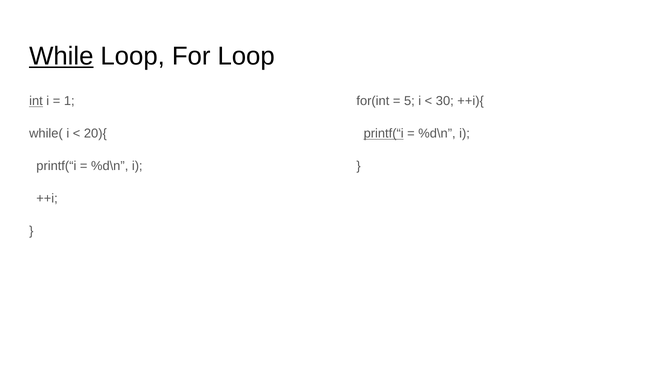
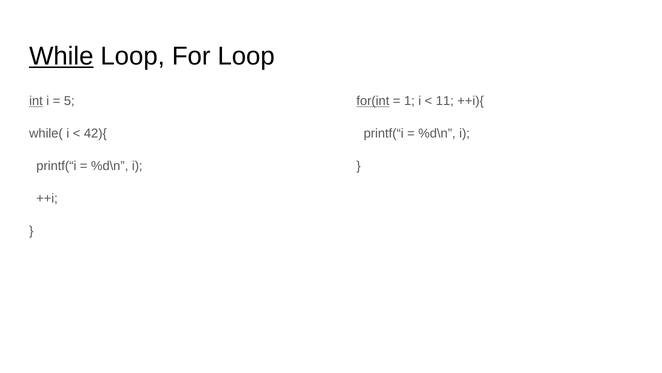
1: 1 -> 5 (69, 101)
for(int underline: none -> present (373, 101)
5: 5 -> 1 (409, 101)
30: 30 -> 11 (445, 101)
20){: 20){ -> 42){ (95, 133)
printf(“i underline: present -> none (384, 133)
